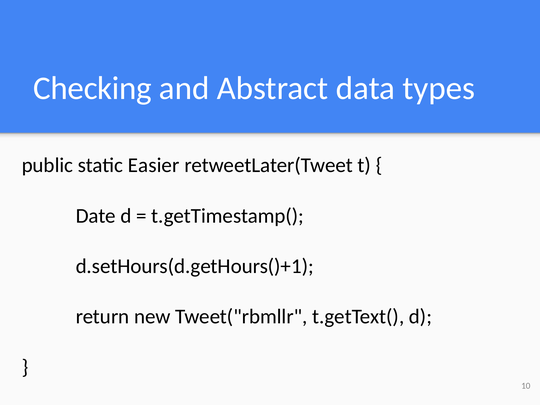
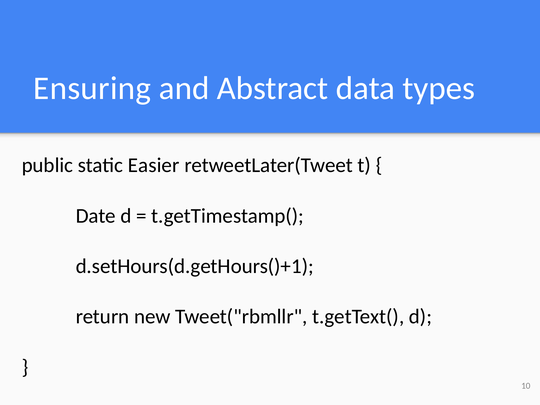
Checking: Checking -> Ensuring (92, 88)
